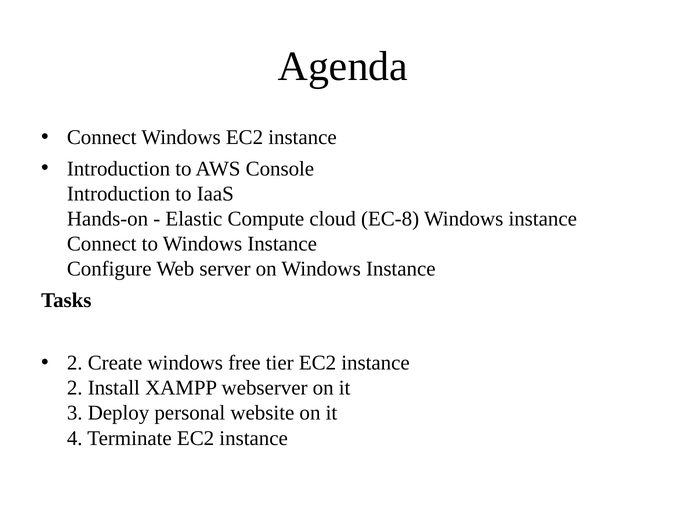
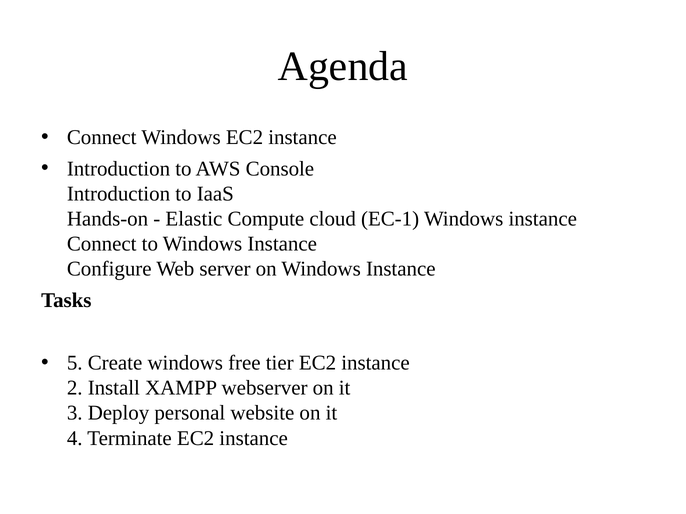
EC-8: EC-8 -> EC-1 (390, 219)
2: 2 -> 5 (75, 363)
